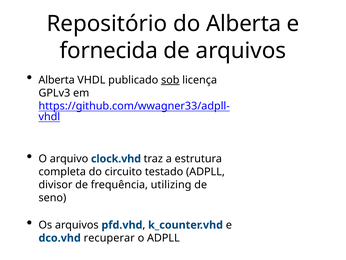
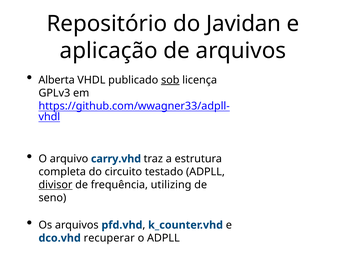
do Alberta: Alberta -> Javidan (244, 24)
fornecida: fornecida -> aplicação (109, 51)
clock.vhd: clock.vhd -> carry.vhd (116, 159)
divisor underline: none -> present (55, 184)
